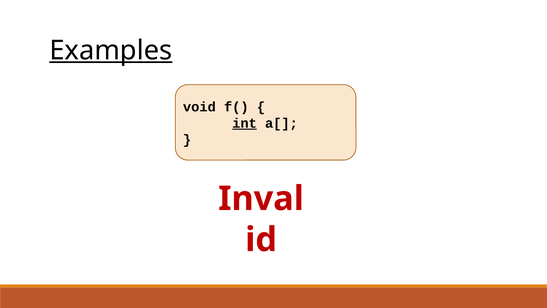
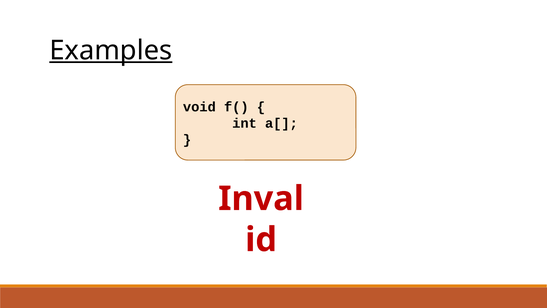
int underline: present -> none (245, 123)
